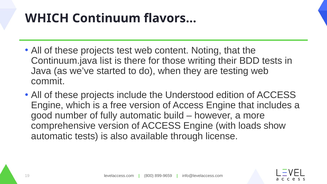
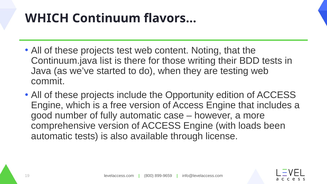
Understood: Understood -> Opportunity (189, 95)
build: build -> case (174, 116)
show: show -> been (275, 126)
